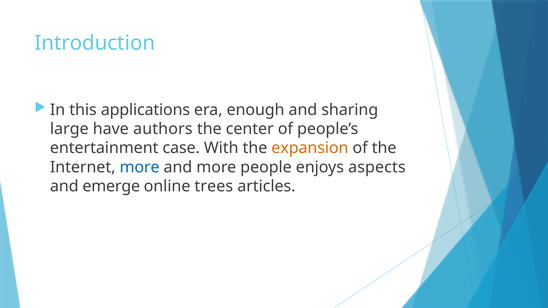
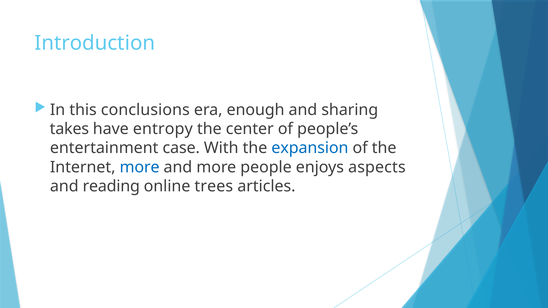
applications: applications -> conclusions (145, 110)
large: large -> takes (69, 129)
authors: authors -> entropy (163, 129)
expansion colour: orange -> blue (310, 148)
emerge: emerge -> reading (111, 186)
